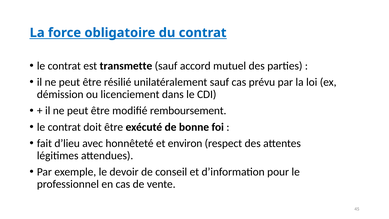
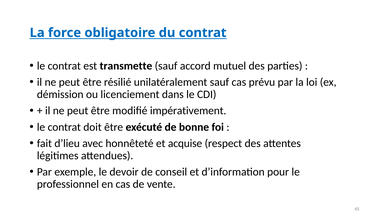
remboursement: remboursement -> impérativement (188, 111)
environ: environ -> acquise (185, 143)
